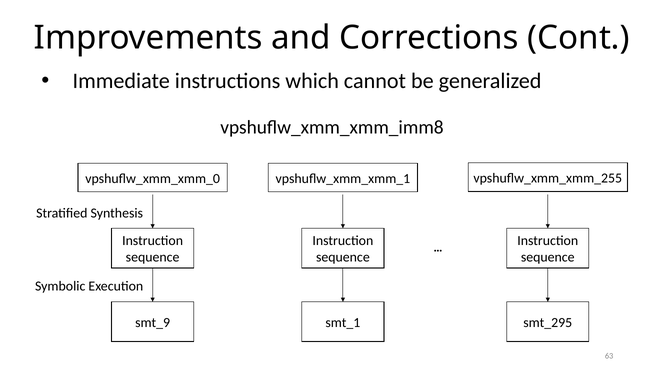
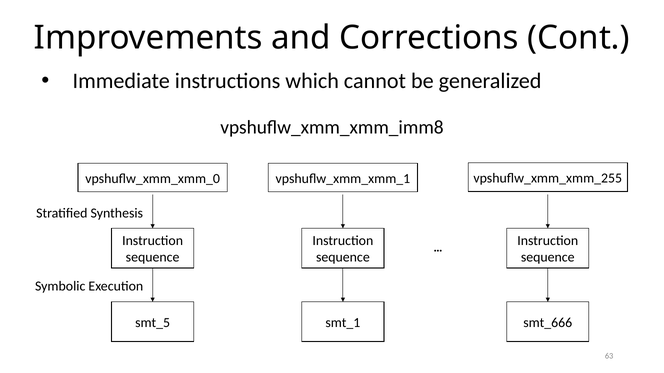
smt_9: smt_9 -> smt_5 (153, 323)
smt_295: smt_295 -> smt_666 (548, 323)
